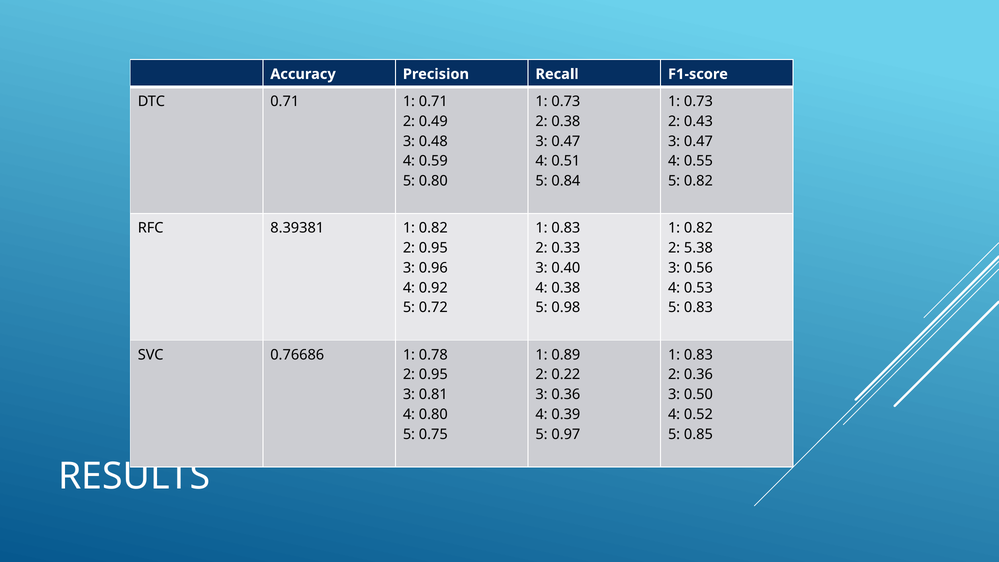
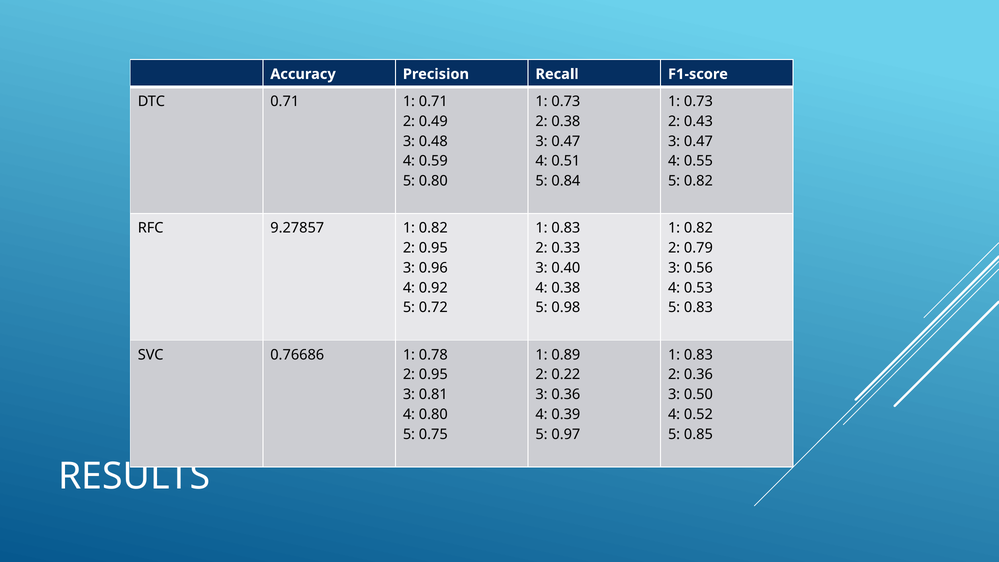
8.39381: 8.39381 -> 9.27857 (297, 228)
5.38: 5.38 -> 0.79 (698, 248)
